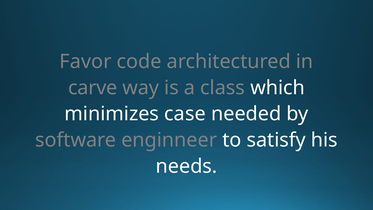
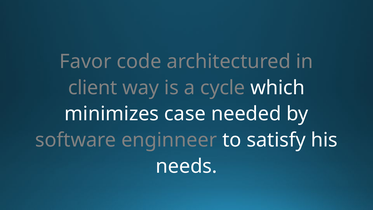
carve: carve -> client (93, 88)
class: class -> cycle (223, 88)
